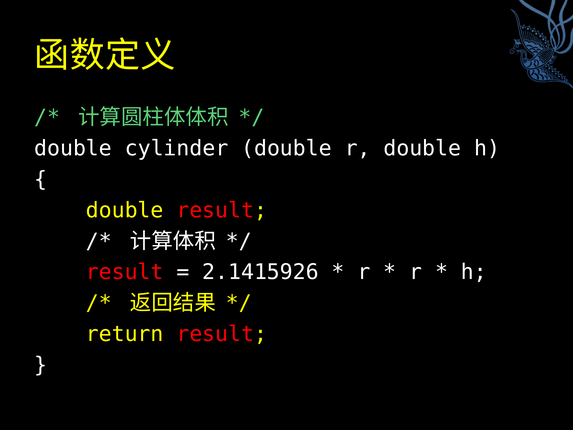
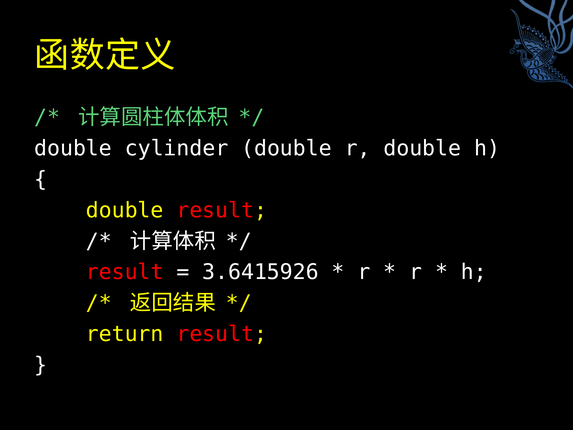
2.1415926: 2.1415926 -> 3.6415926 (260, 272)
